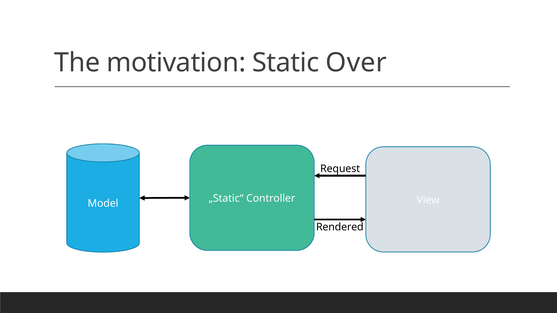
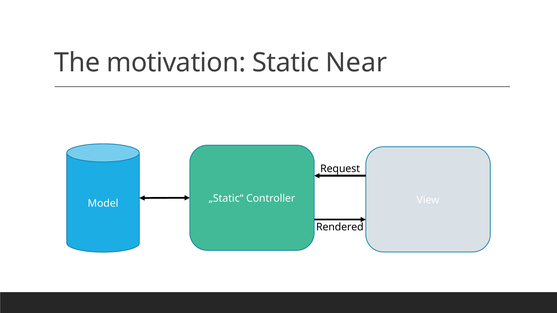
Over: Over -> Near (356, 63)
